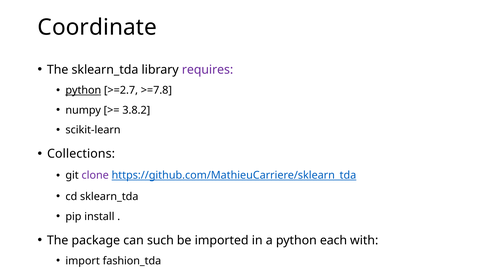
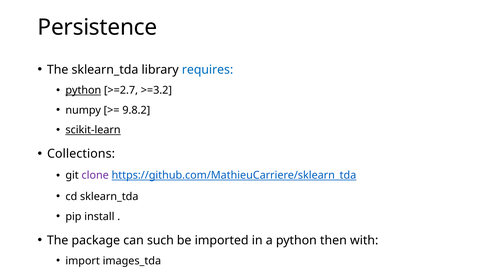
Coordinate: Coordinate -> Persistence (97, 27)
requires colour: purple -> blue (208, 70)
>=7.8: >=7.8 -> >=3.2 (156, 90)
3.8.2: 3.8.2 -> 9.8.2 (136, 110)
scikit-learn underline: none -> present (93, 130)
each: each -> then (333, 240)
fashion_tda: fashion_tda -> images_tda (132, 261)
